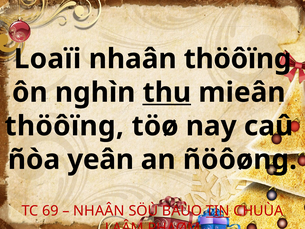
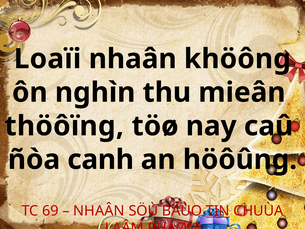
nhaân thöôïng: thöôïng -> khöông (237, 59)
thu underline: present -> none (167, 92)
yeân: yeân -> canh (101, 159)
ñöôøng: ñöôøng -> höôûng (240, 159)
